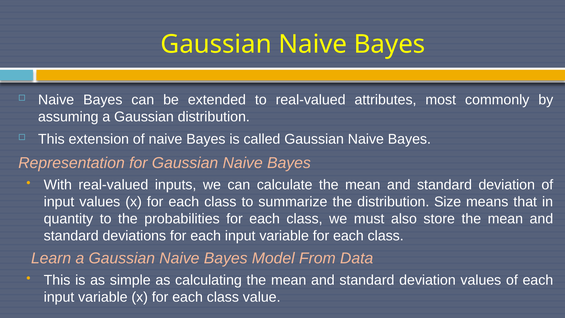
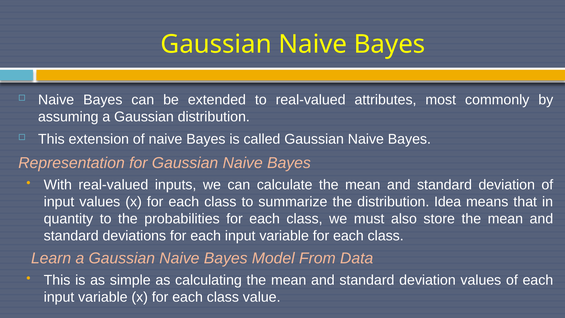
Size: Size -> Idea (448, 202)
